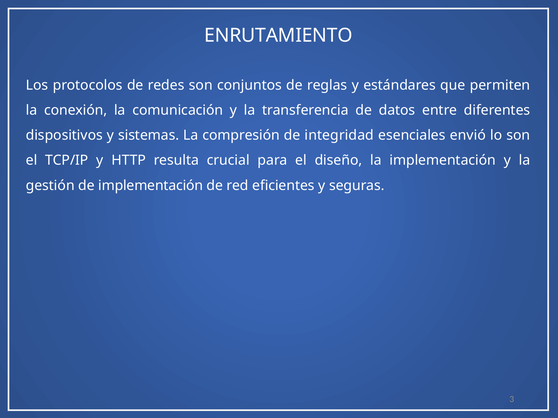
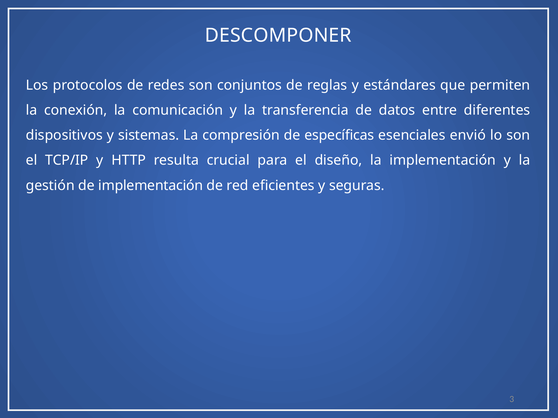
ENRUTAMIENTO: ENRUTAMIENTO -> DESCOMPONER (278, 36)
integridad: integridad -> específicas (339, 135)
